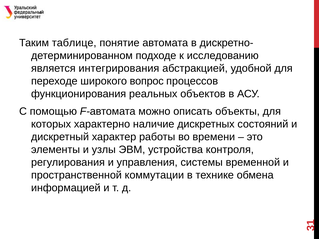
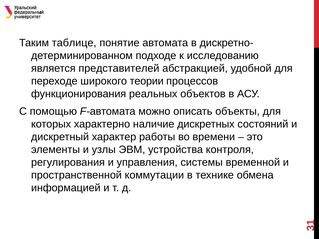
интегрирования: интегрирования -> представителей (119, 68)
вопрос: вопрос -> теории (147, 81)
